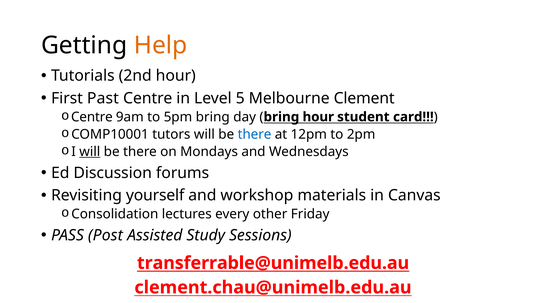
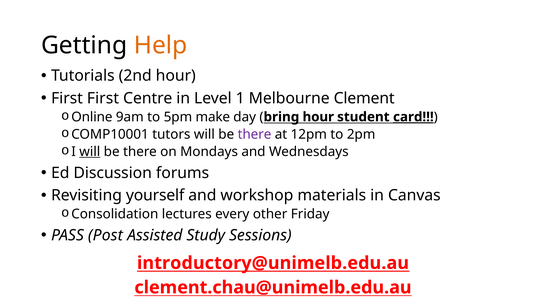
First Past: Past -> First (103, 98)
5: 5 -> 1 (240, 98)
Centre: Centre -> Online (92, 117)
5pm bring: bring -> make (213, 117)
card underline: none -> present (413, 117)
there colour: blue -> purple (255, 134)
transferrable@unimelb.edu.au: transferrable@unimelb.edu.au -> introductory@unimelb.edu.au (273, 263)
